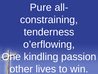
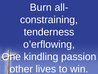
Pure: Pure -> Burn (41, 7)
